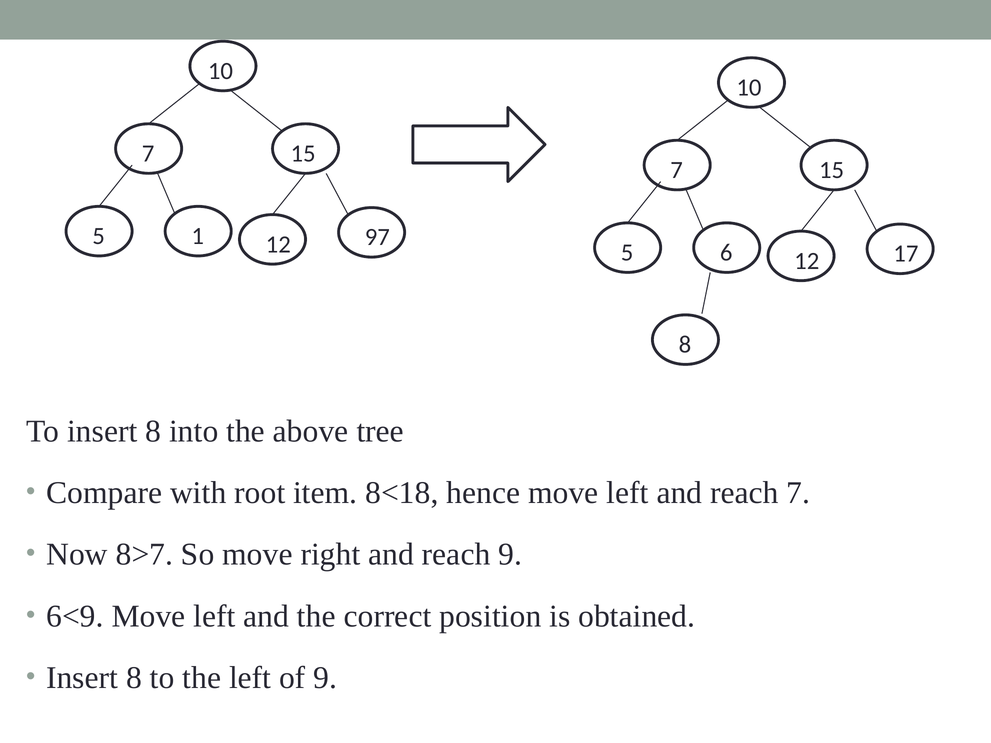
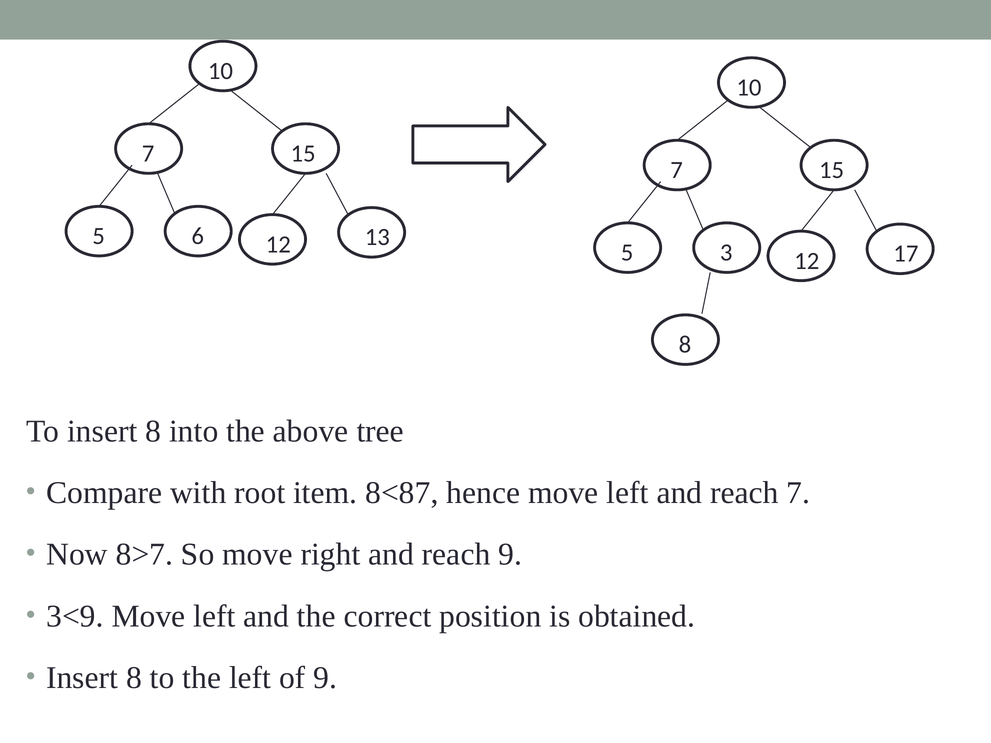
1: 1 -> 6 (198, 236)
97: 97 -> 13 (377, 237)
6: 6 -> 3 (726, 253)
8<18: 8<18 -> 8<87 (402, 493)
6<9: 6<9 -> 3<9 (75, 616)
